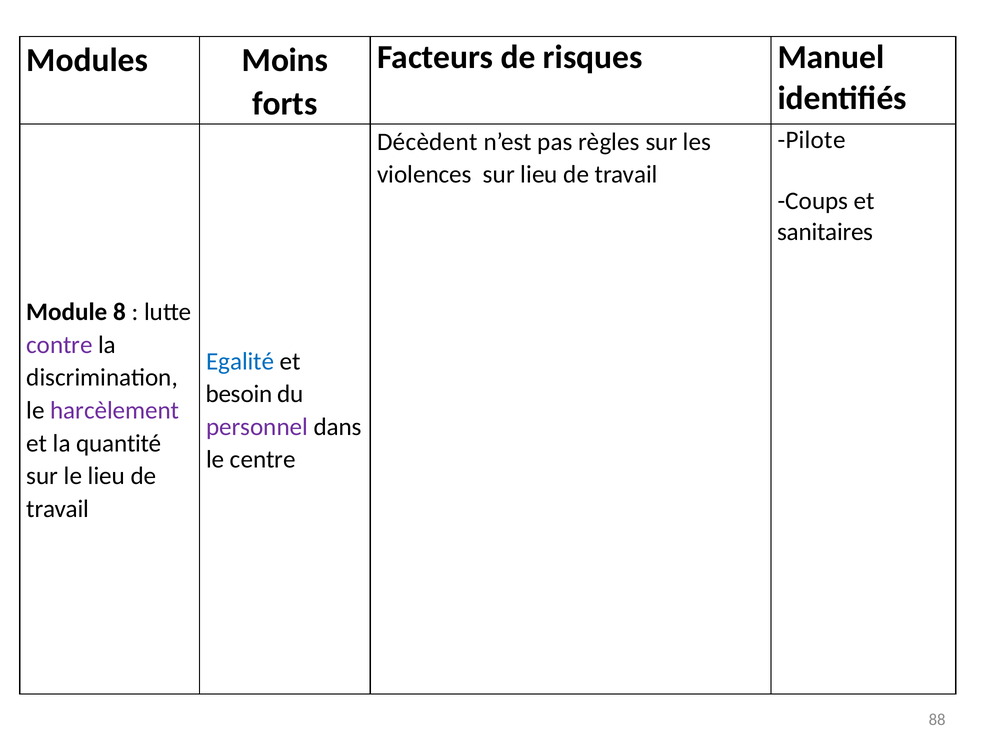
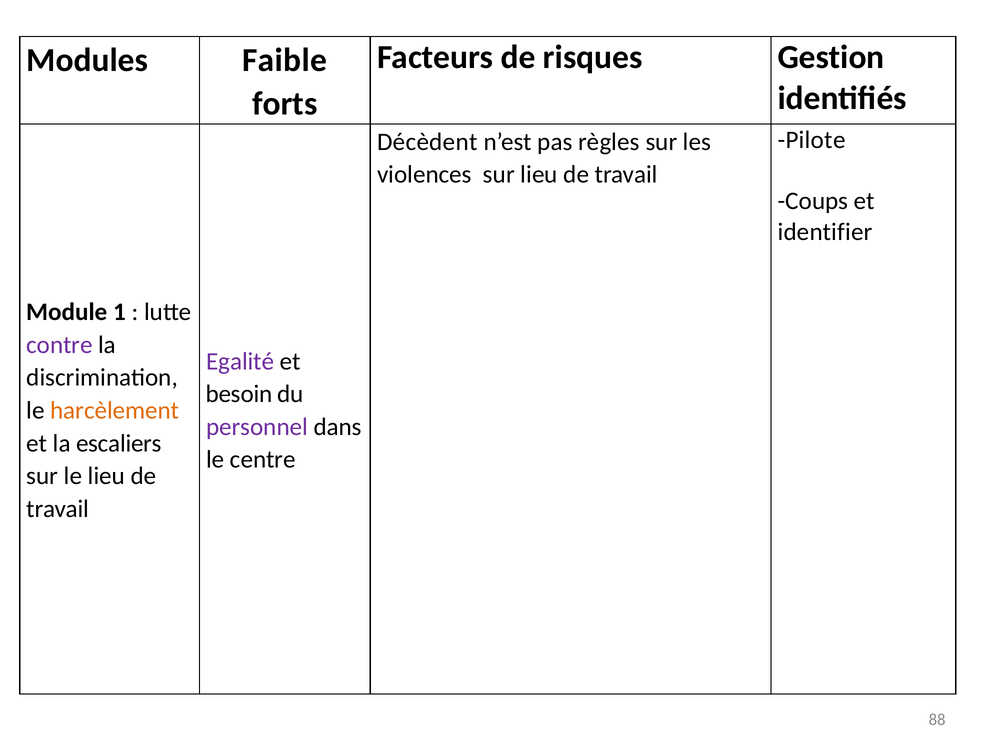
Manuel: Manuel -> Gestion (831, 57)
Moins: Moins -> Faible (285, 60)
sanitaires: sanitaires -> identifier (825, 232)
8: 8 -> 1 (120, 312)
Egalité colour: blue -> purple (240, 361)
harcèlement colour: purple -> orange (115, 411)
quantité: quantité -> escaliers (119, 444)
